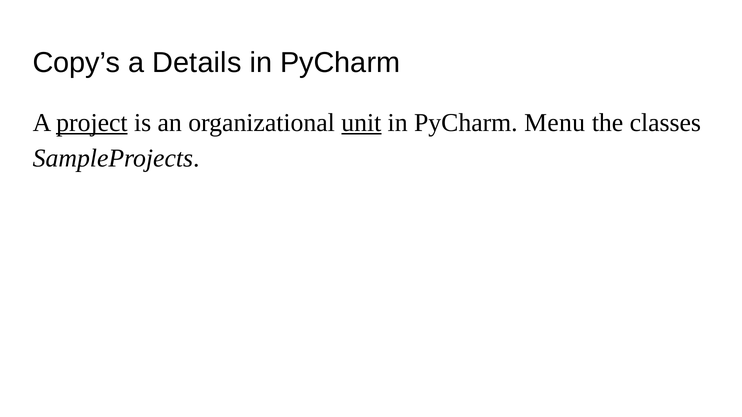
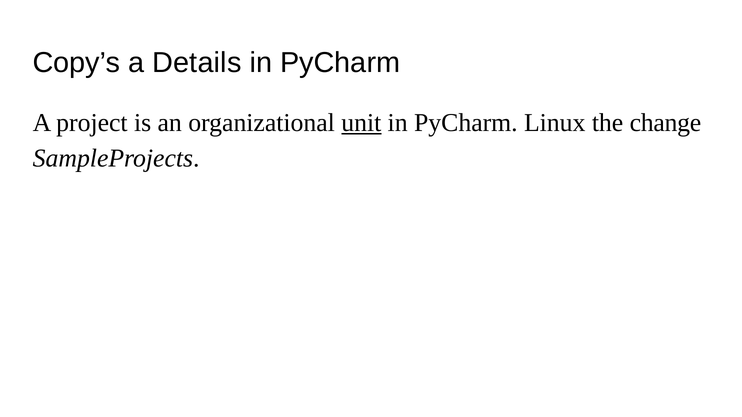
project underline: present -> none (92, 123)
Menu: Menu -> Linux (555, 123)
classes: classes -> change (665, 123)
